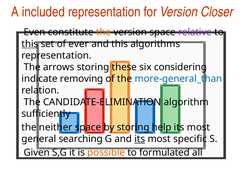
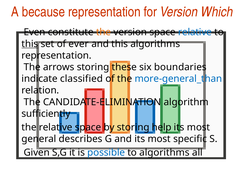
included: included -> because (43, 12)
Closer: Closer -> Which (217, 12)
relative colour: purple -> blue (195, 32)
considering: considering -> boundaries (180, 67)
removing: removing -> classified (81, 79)
the neither: neither -> relative (56, 128)
searching: searching -> describes (81, 139)
its underline: present -> none (140, 139)
possible colour: orange -> blue (106, 153)
to formulated: formulated -> algorithms (164, 153)
